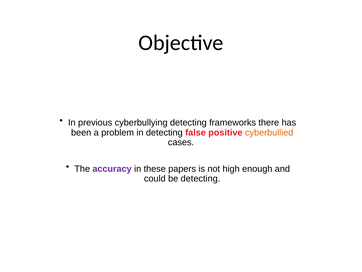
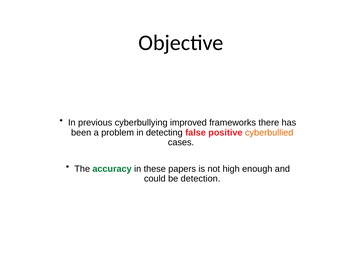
cyberbullying detecting: detecting -> improved (188, 123)
accuracy colour: purple -> green (112, 168)
be detecting: detecting -> detection (201, 178)
